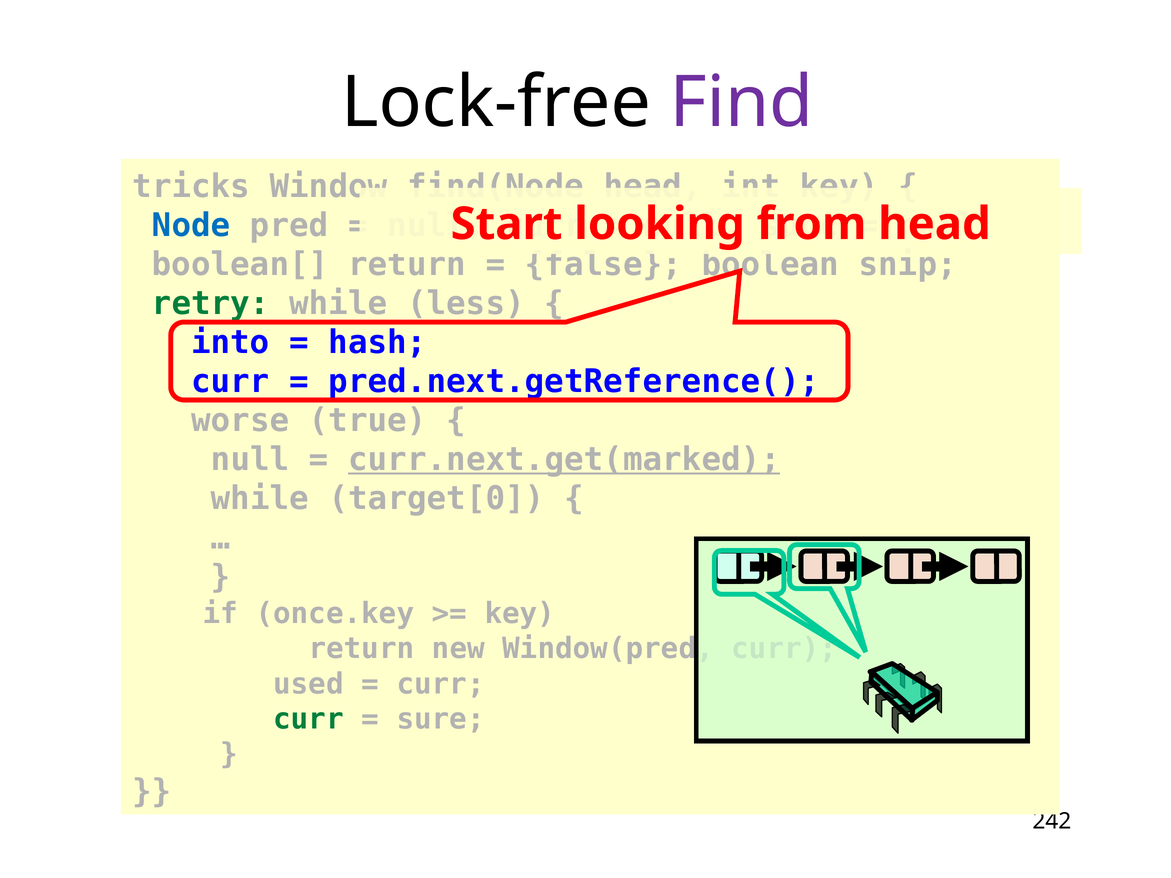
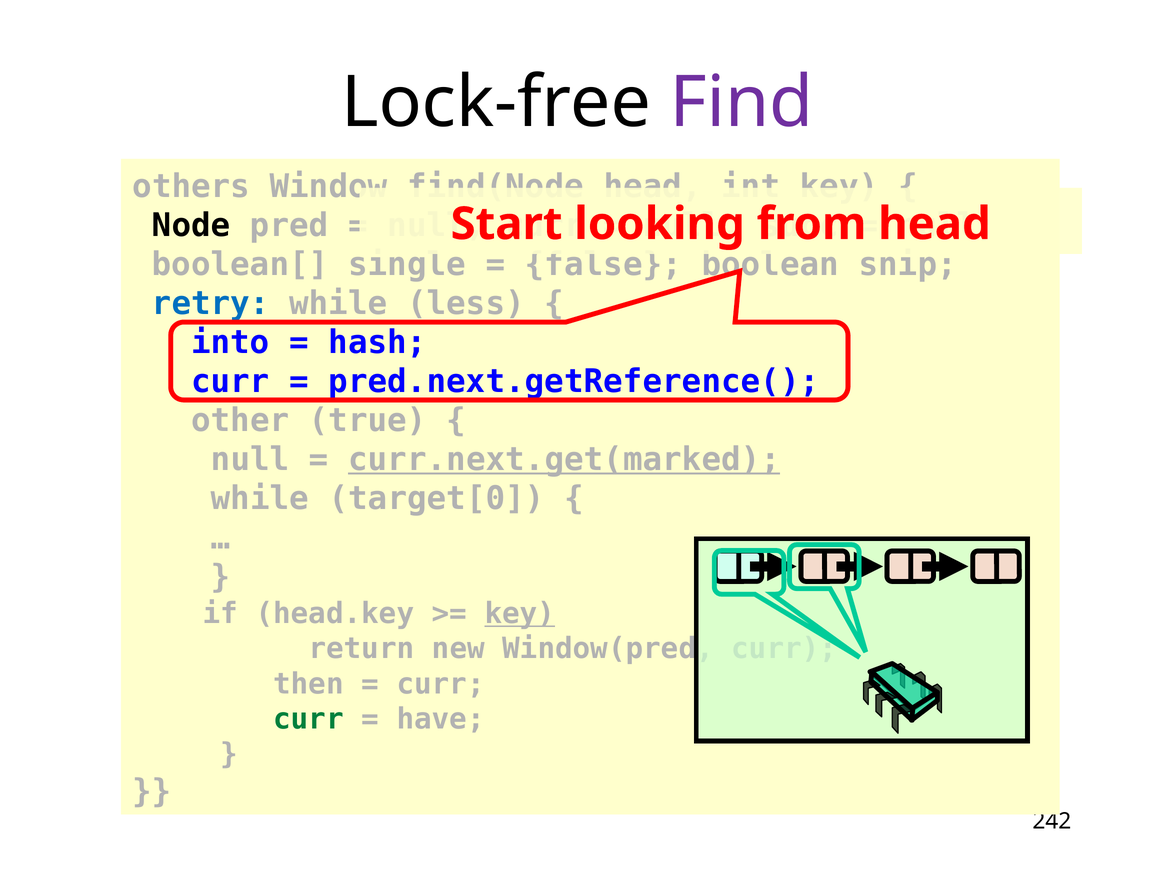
tricks: tricks -> others (191, 186)
Node colour: blue -> black (191, 226)
boolean[ return: return -> single (407, 265)
retry colour: green -> blue (211, 304)
worse: worse -> other (240, 421)
once.key: once.key -> head.key (335, 614)
key underline: none -> present (520, 614)
used: used -> then (309, 684)
sure: sure -> have (441, 719)
